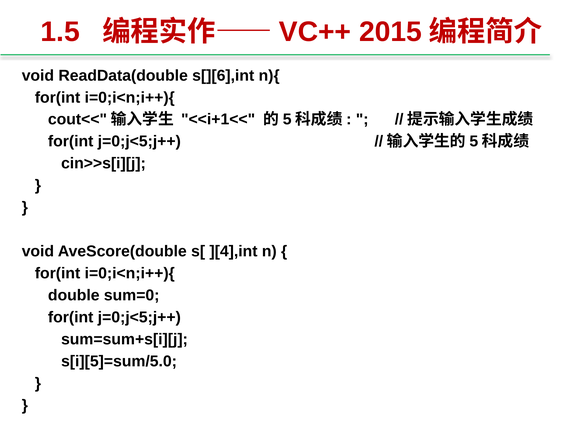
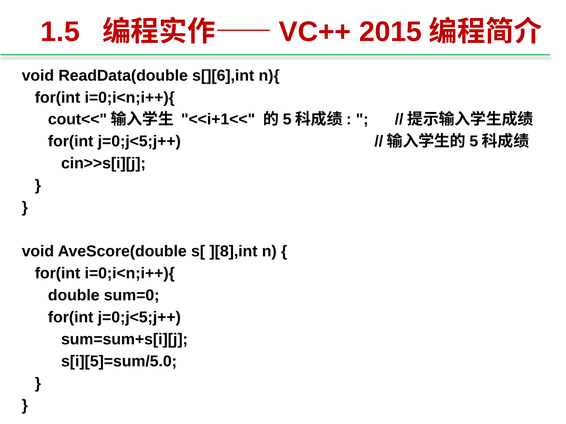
][4],int: ][4],int -> ][8],int (233, 252)
